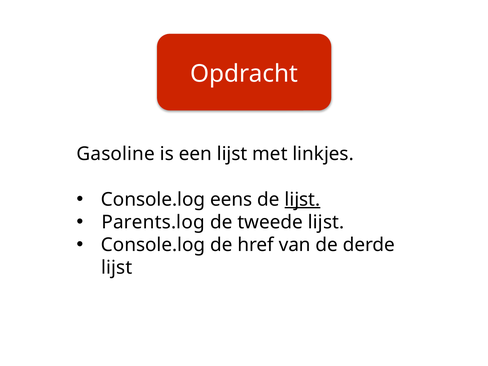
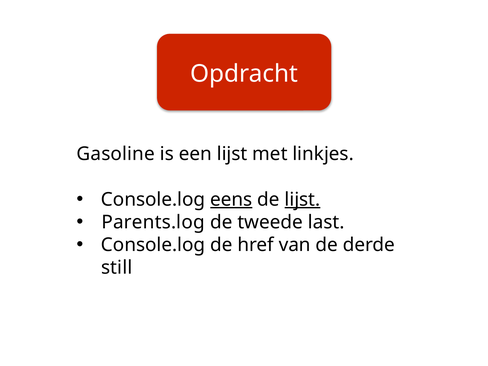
eens underline: none -> present (231, 200)
tweede lijst: lijst -> last (326, 222)
lijst: lijst -> still (117, 268)
